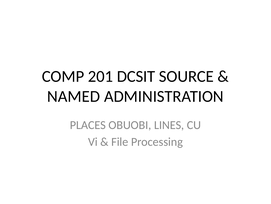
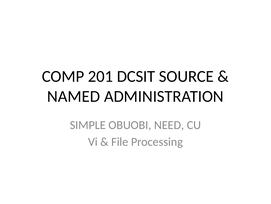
PLACES: PLACES -> SIMPLE (88, 125)
LINES: LINES -> NEED (169, 125)
